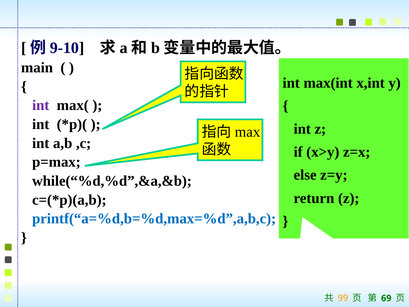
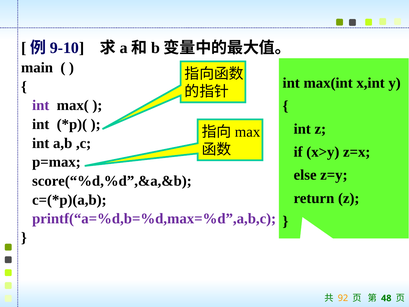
while(“%d,%d”,&a,&b: while(“%d,%d”,&a,&b -> score(“%d,%d”,&a,&b (112, 181)
printf(“a=%d,b=%d,max=%d”,a,b,c colour: blue -> purple (154, 219)
99: 99 -> 92 (343, 298)
69: 69 -> 48 (386, 298)
